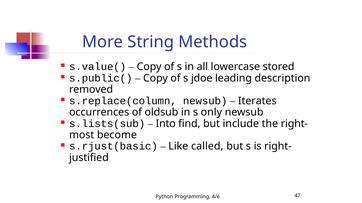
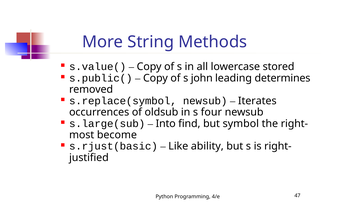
jdoe: jdoe -> john (202, 78)
description: description -> determines (283, 78)
s.replace(column: s.replace(column -> s.replace(symbol (123, 101)
only: only -> four (211, 112)
s.lists(sub: s.lists(sub -> s.large(sub (107, 124)
include: include -> symbol (241, 124)
called: called -> ability (207, 147)
